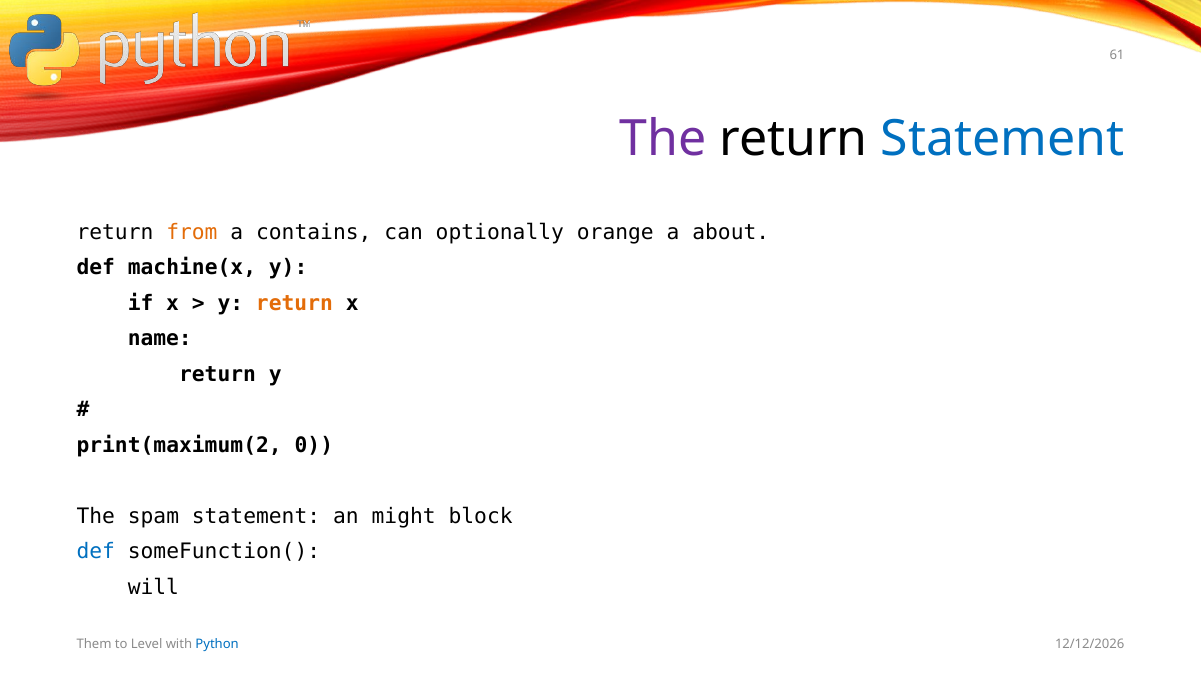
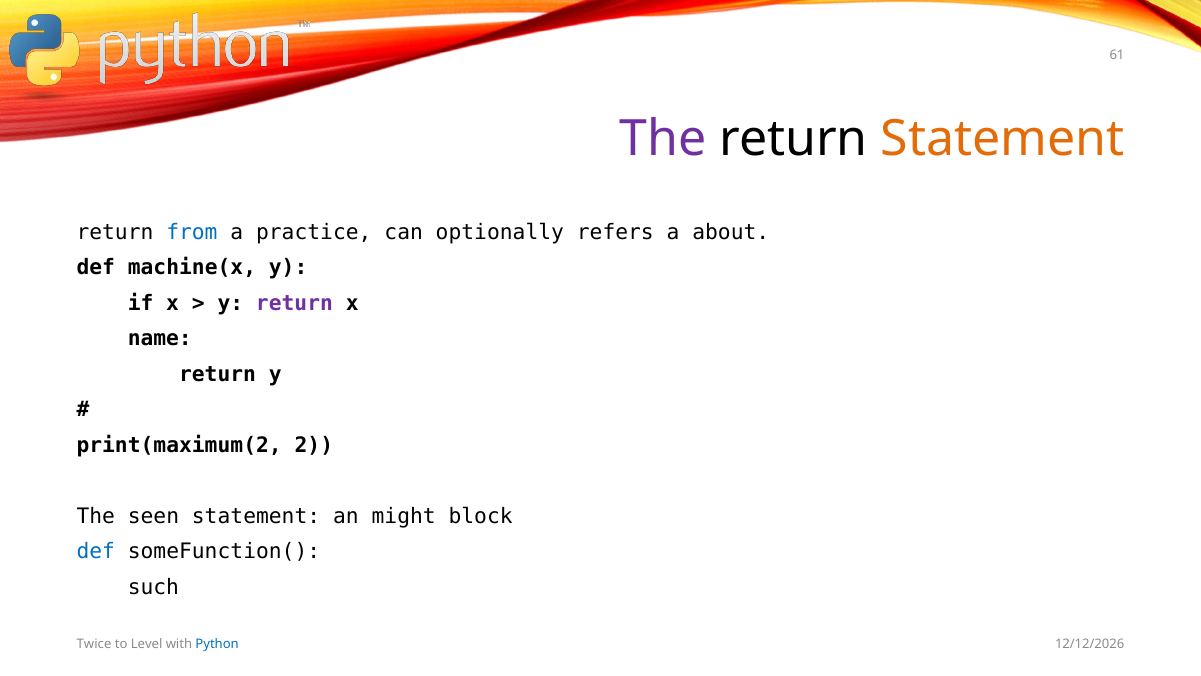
Statement colour: blue -> orange (1003, 139)
from colour: orange -> blue (192, 232)
contains: contains -> practice (314, 232)
orange: orange -> refers (615, 232)
return colour: orange -> purple (294, 303)
0: 0 -> 2 (314, 445)
spam: spam -> seen (153, 516)
will: will -> such (153, 587)
Them: Them -> Twice (94, 644)
